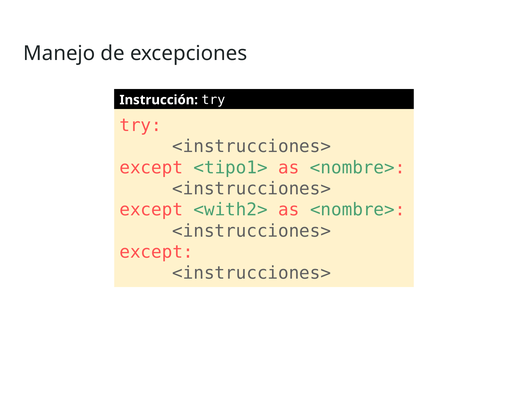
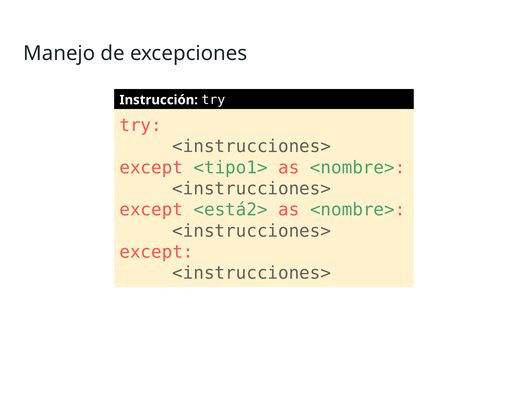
<with2>: <with2> -> <está2> (231, 210)
